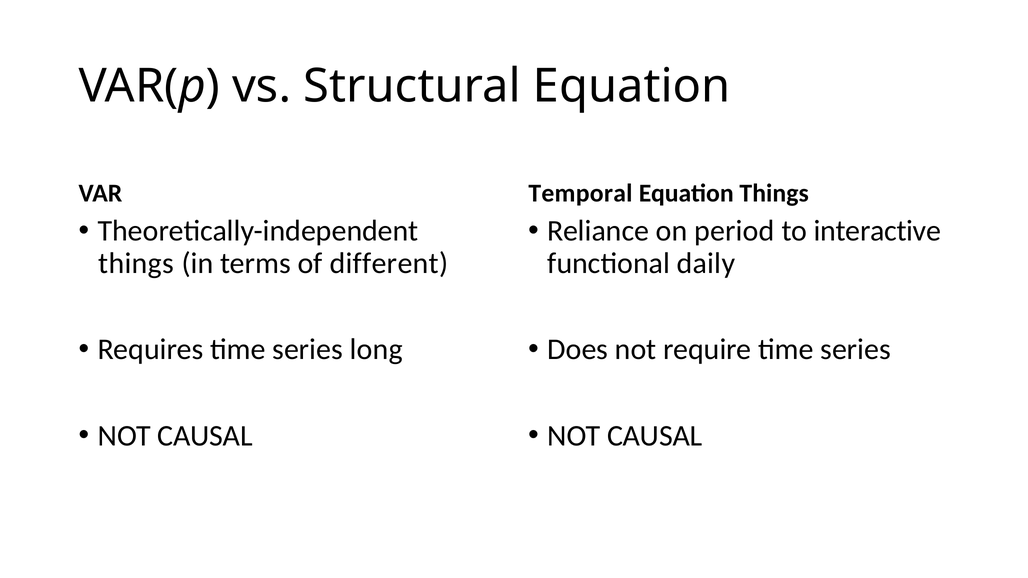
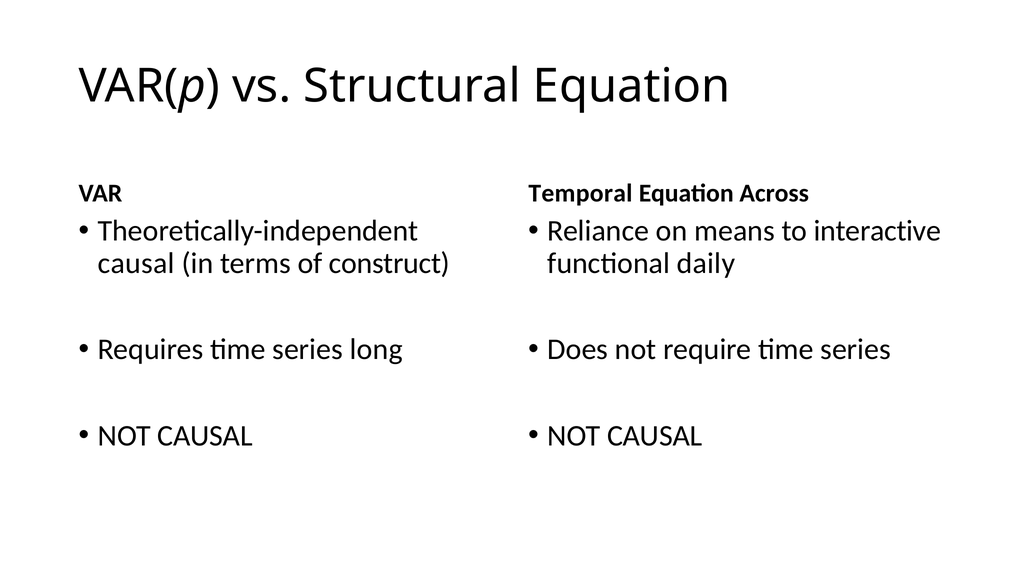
Equation Things: Things -> Across (774, 193)
period: period -> means (735, 231)
things: things -> causal (136, 264)
different: different -> construct (389, 264)
